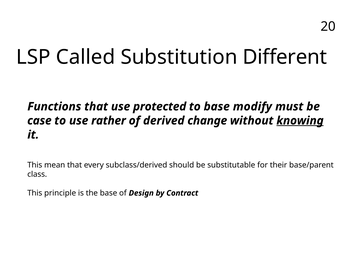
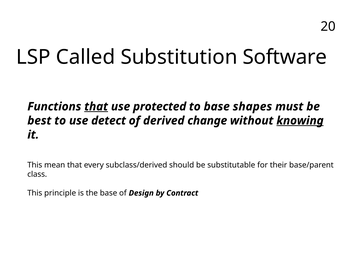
Different: Different -> Software (285, 57)
that underline: none -> present (96, 107)
modify: modify -> shapes (252, 107)
case: case -> best (39, 121)
rather: rather -> detect (109, 121)
